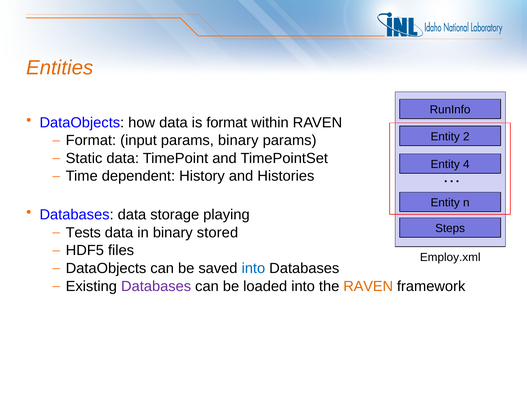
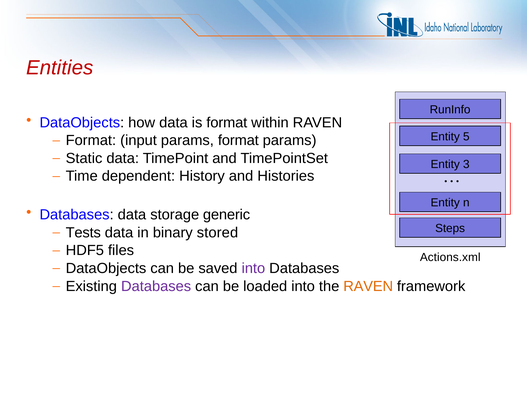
Entities colour: orange -> red (60, 68)
2: 2 -> 5 (466, 137)
params binary: binary -> format (238, 141)
4: 4 -> 3 (466, 165)
playing: playing -> generic (227, 215)
Employ.xml: Employ.xml -> Actions.xml (450, 257)
into colour: blue -> purple (253, 269)
